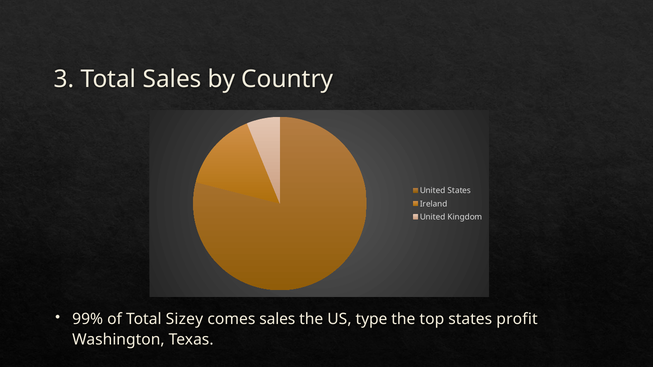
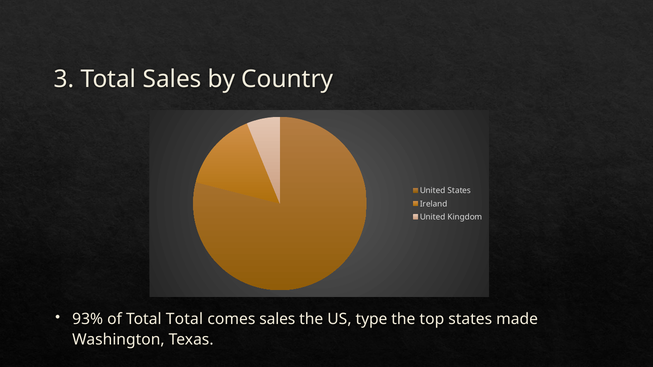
99%: 99% -> 93% (88, 319)
Total Sizey: Sizey -> Total (184, 319)
profit: profit -> made (517, 319)
